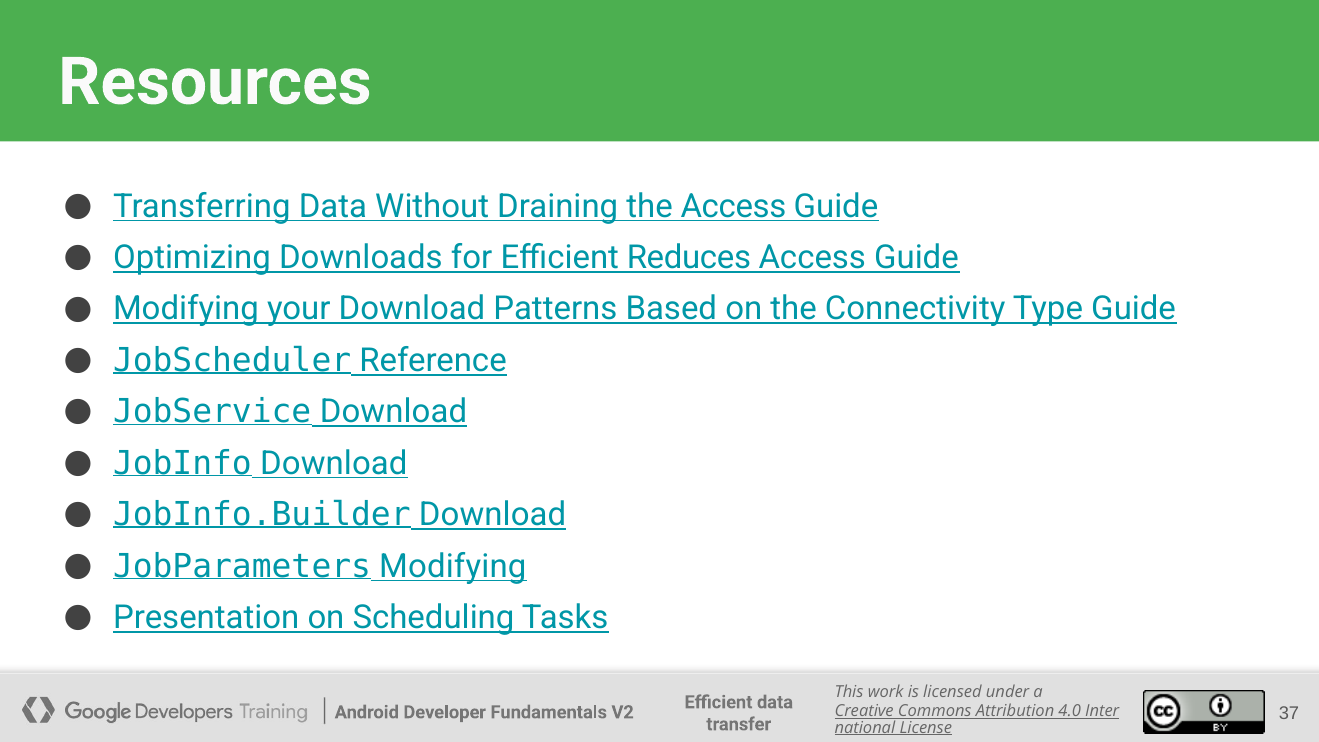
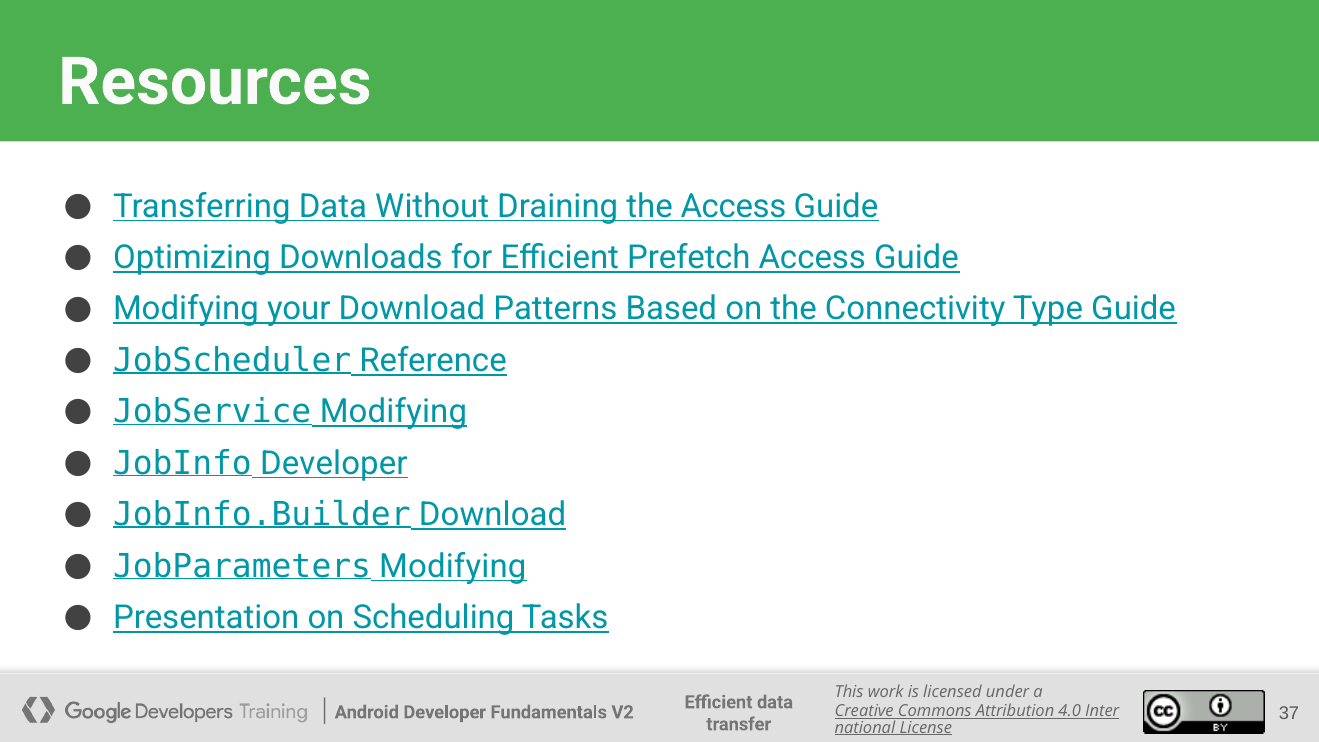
Reduces: Reduces -> Prefetch (689, 258)
JobService Download: Download -> Modifying (393, 412)
JobInfo Download: Download -> Developer (334, 463)
